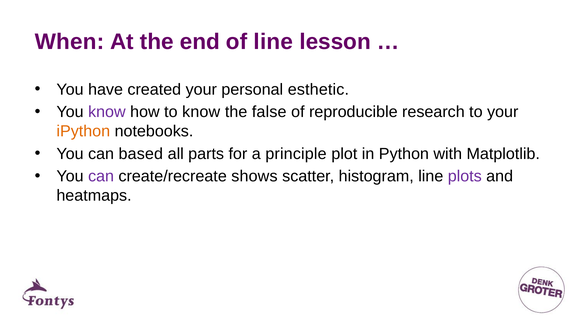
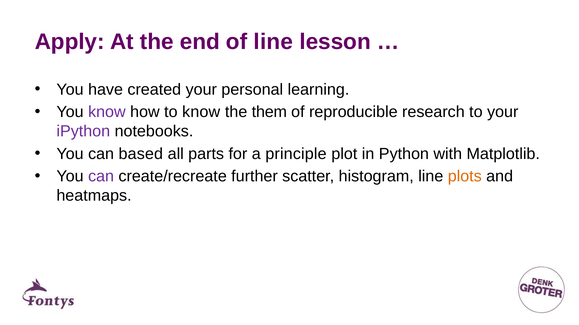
When: When -> Apply (70, 42)
esthetic: esthetic -> learning (318, 90)
false: false -> them (269, 112)
iPython colour: orange -> purple (83, 132)
shows: shows -> further (255, 177)
plots colour: purple -> orange (465, 177)
